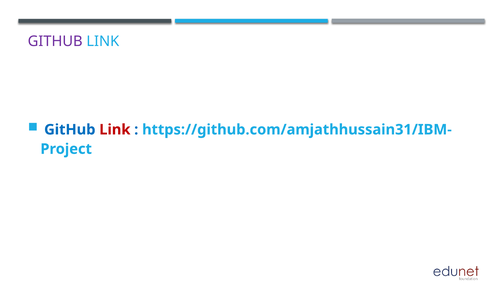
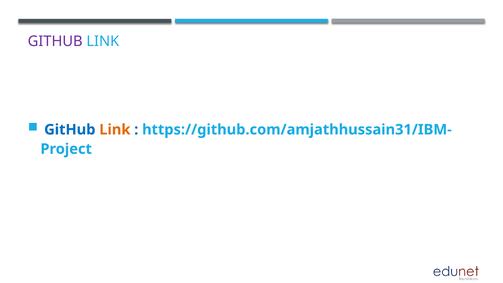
Link colour: red -> orange (115, 130)
